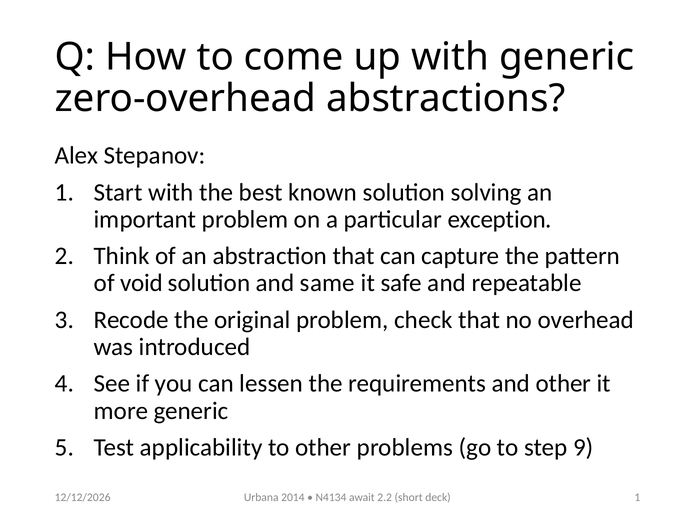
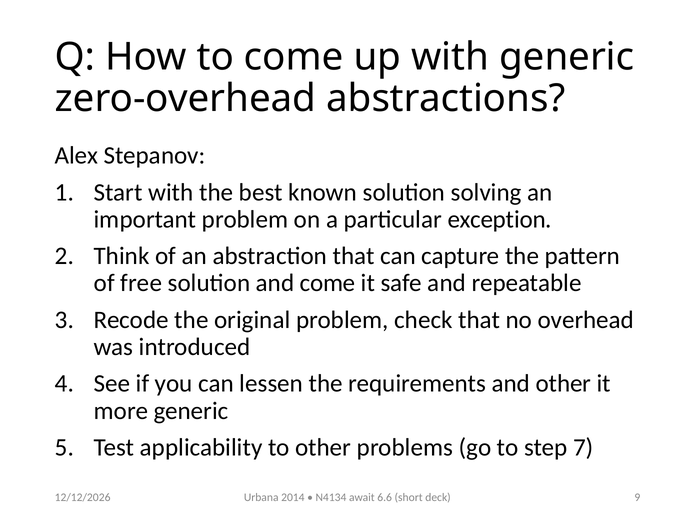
void: void -> free (141, 283)
and same: same -> come (328, 283)
9: 9 -> 7 (583, 448)
2.2: 2.2 -> 6.6 (385, 498)
deck 1: 1 -> 9 (637, 498)
